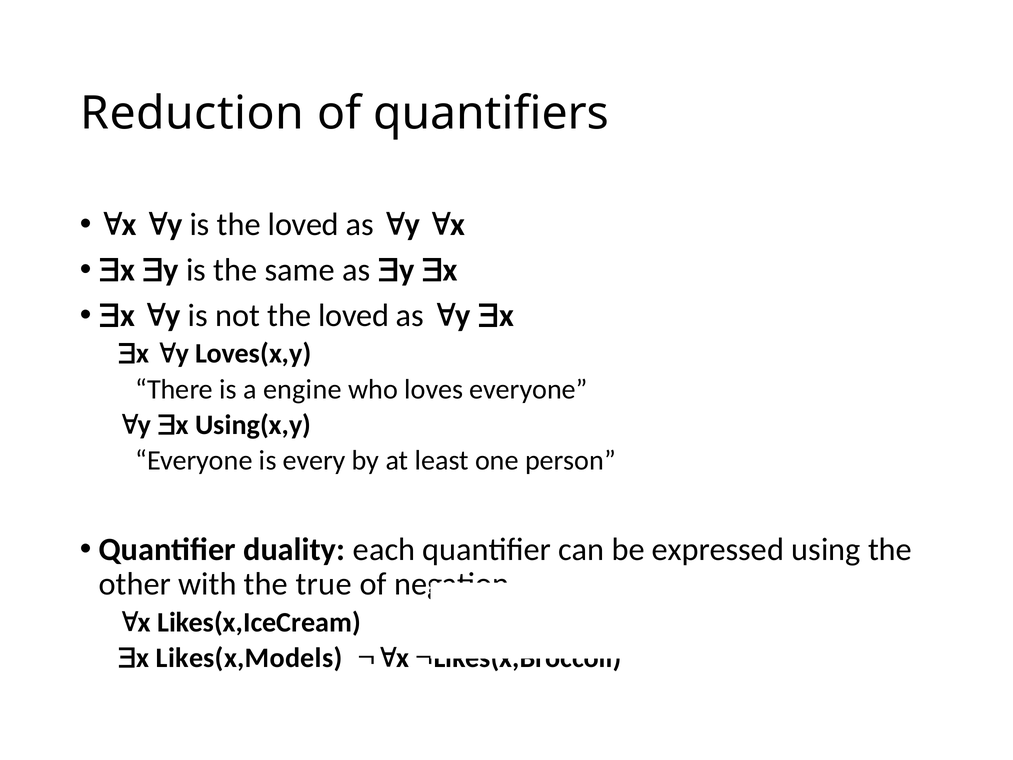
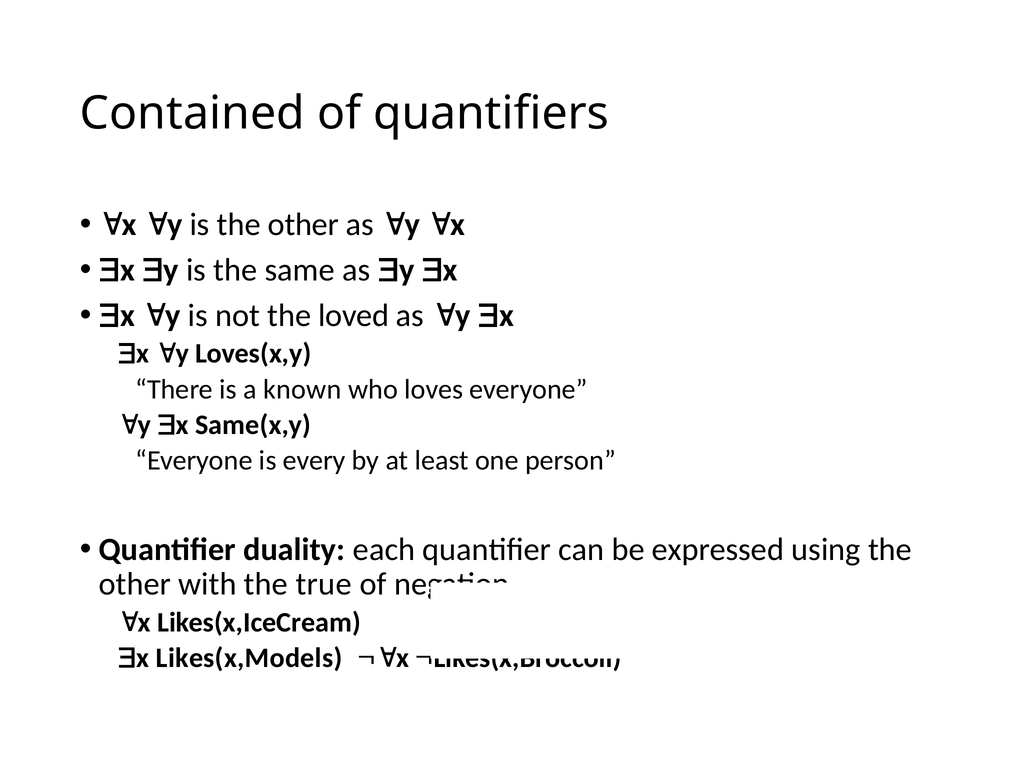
Reduction: Reduction -> Contained (192, 114)
is the loved: loved -> other (303, 225)
engine: engine -> known (302, 389)
Using(x,y: Using(x,y -> Same(x,y (253, 425)
